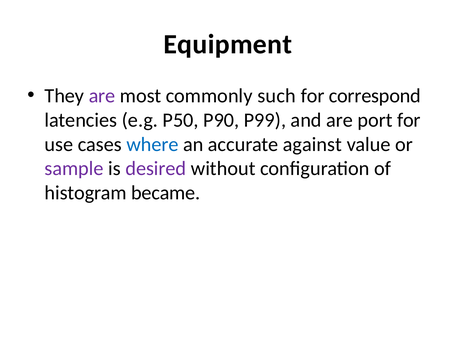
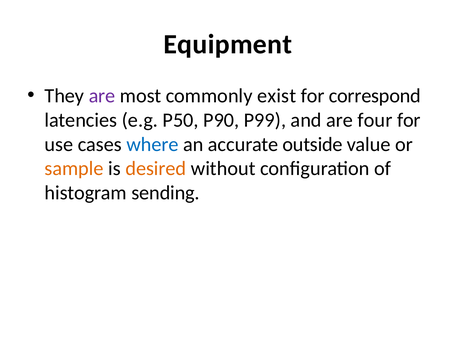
such: such -> exist (277, 96)
port: port -> four (375, 120)
against: against -> outside (313, 144)
sample colour: purple -> orange (74, 169)
desired colour: purple -> orange (156, 169)
became: became -> sending (166, 193)
